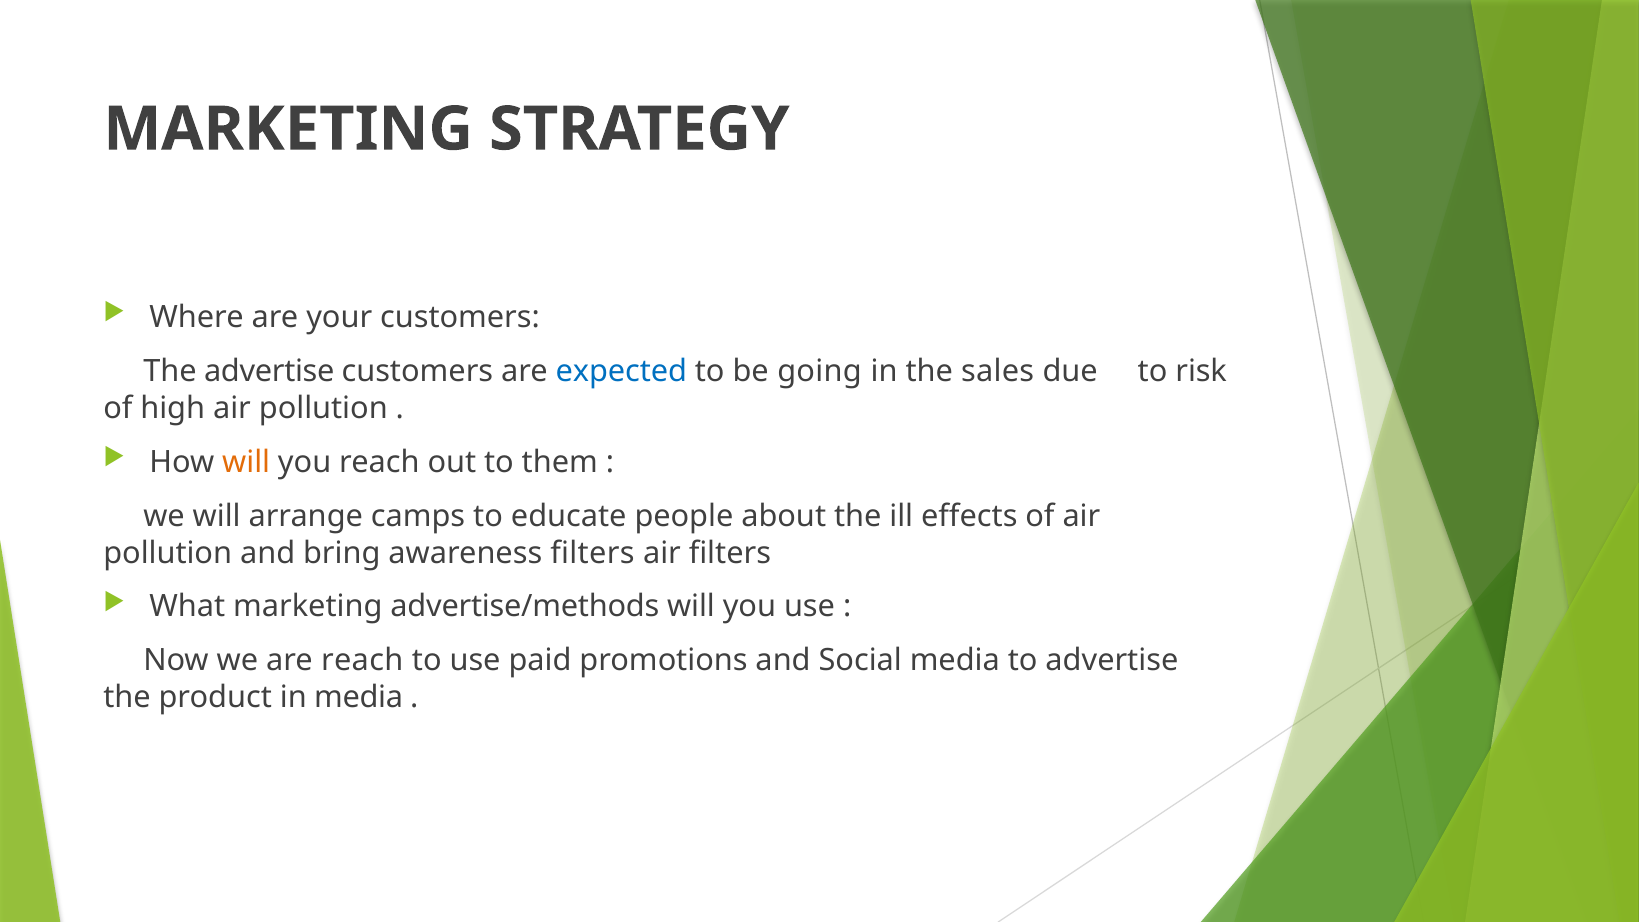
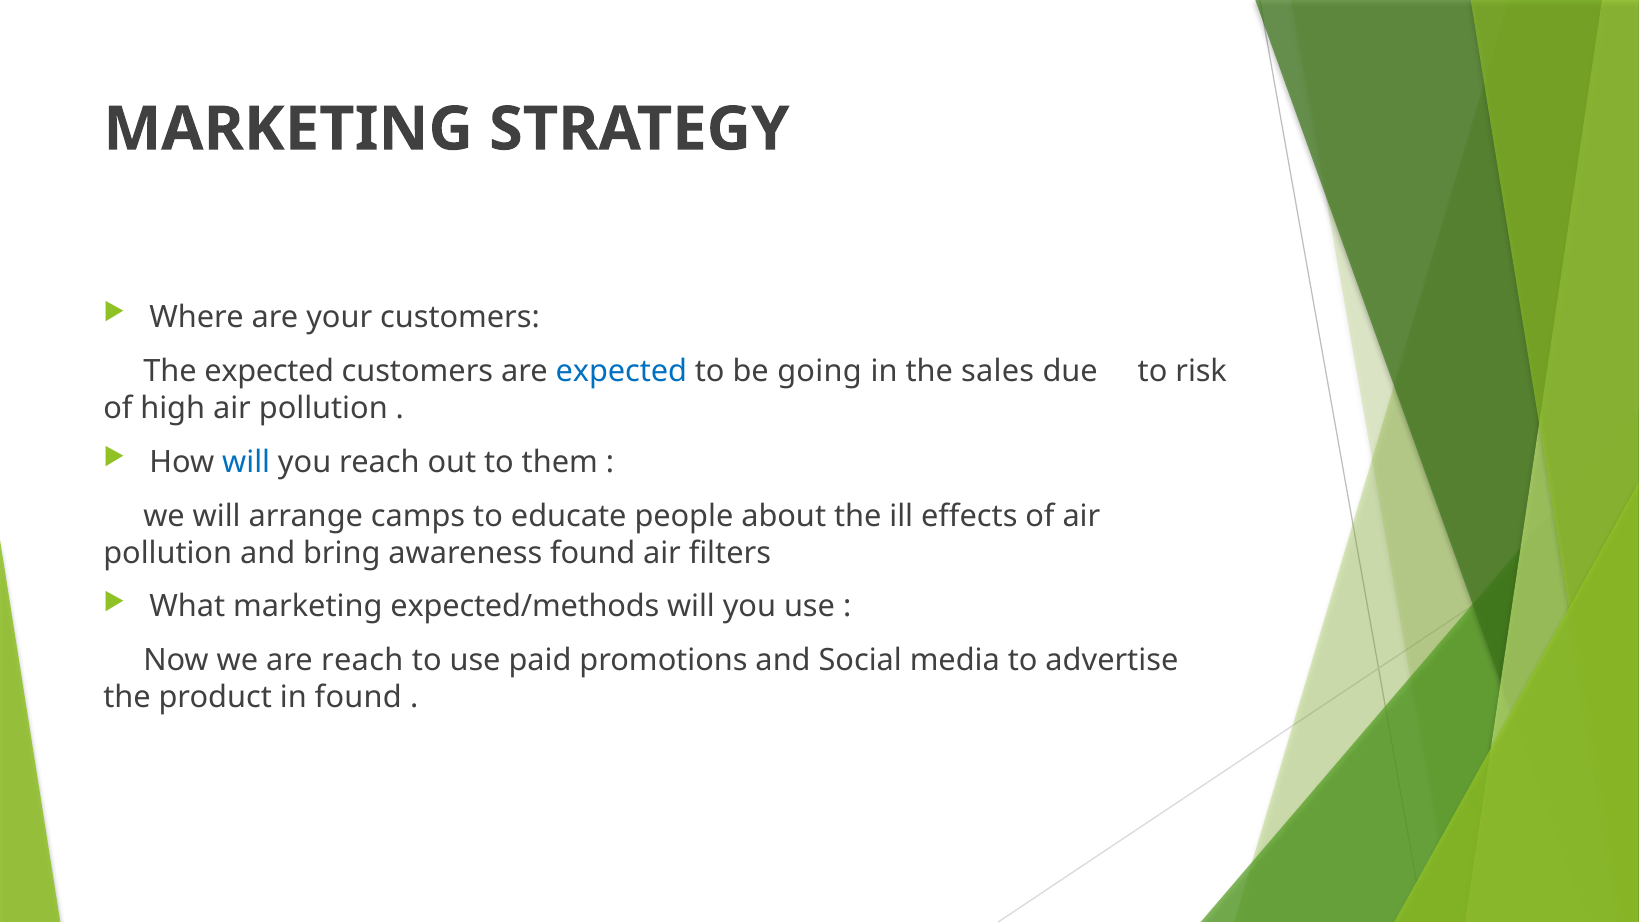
The advertise: advertise -> expected (269, 371)
will colour: orange -> blue (246, 462)
awareness filters: filters -> found (593, 553)
advertise/methods: advertise/methods -> expected/methods (525, 607)
in media: media -> found (358, 698)
